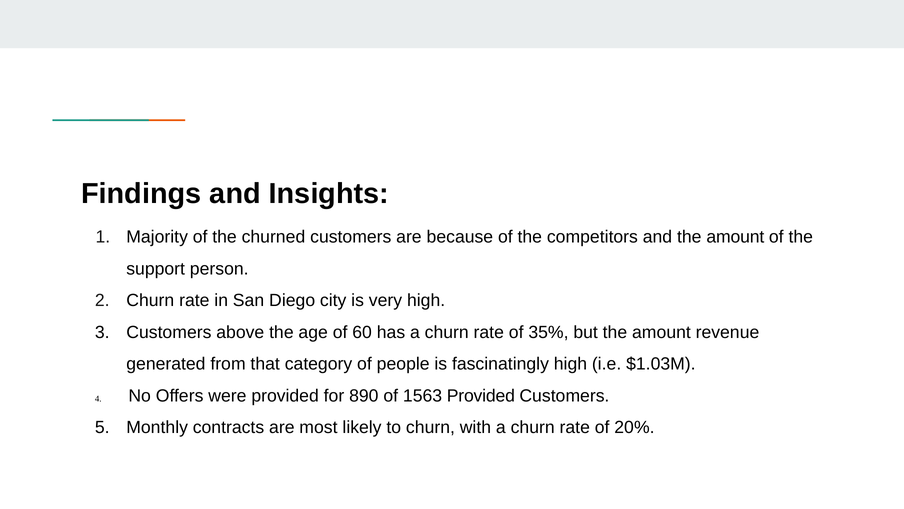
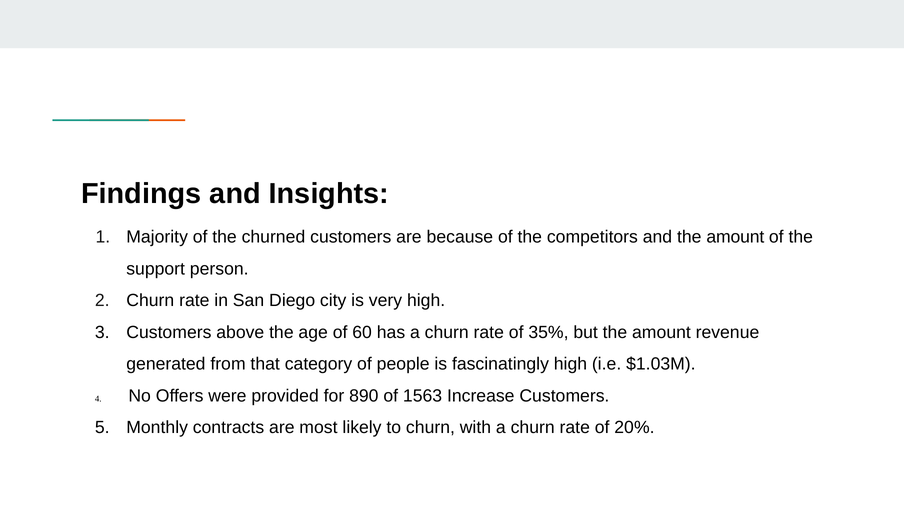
1563 Provided: Provided -> Increase (481, 396)
